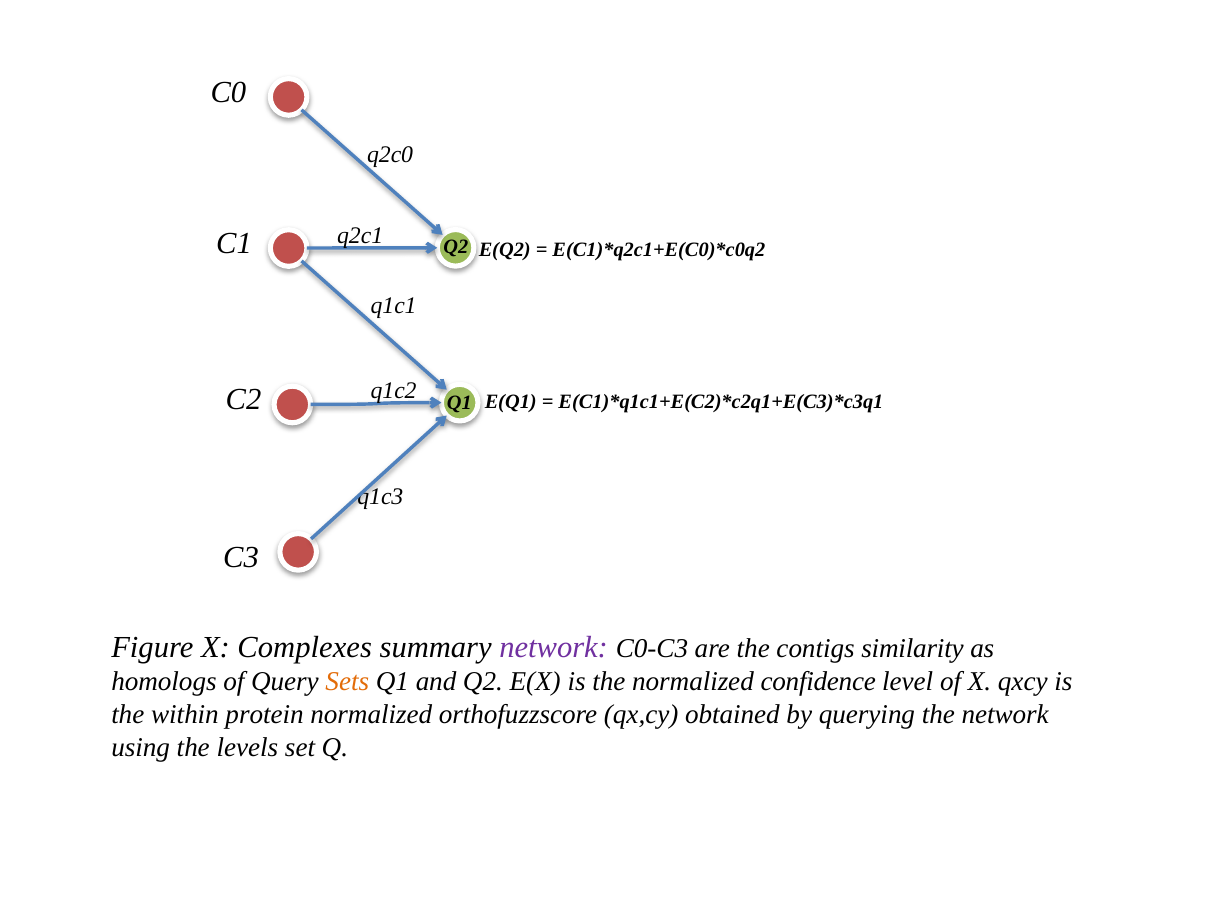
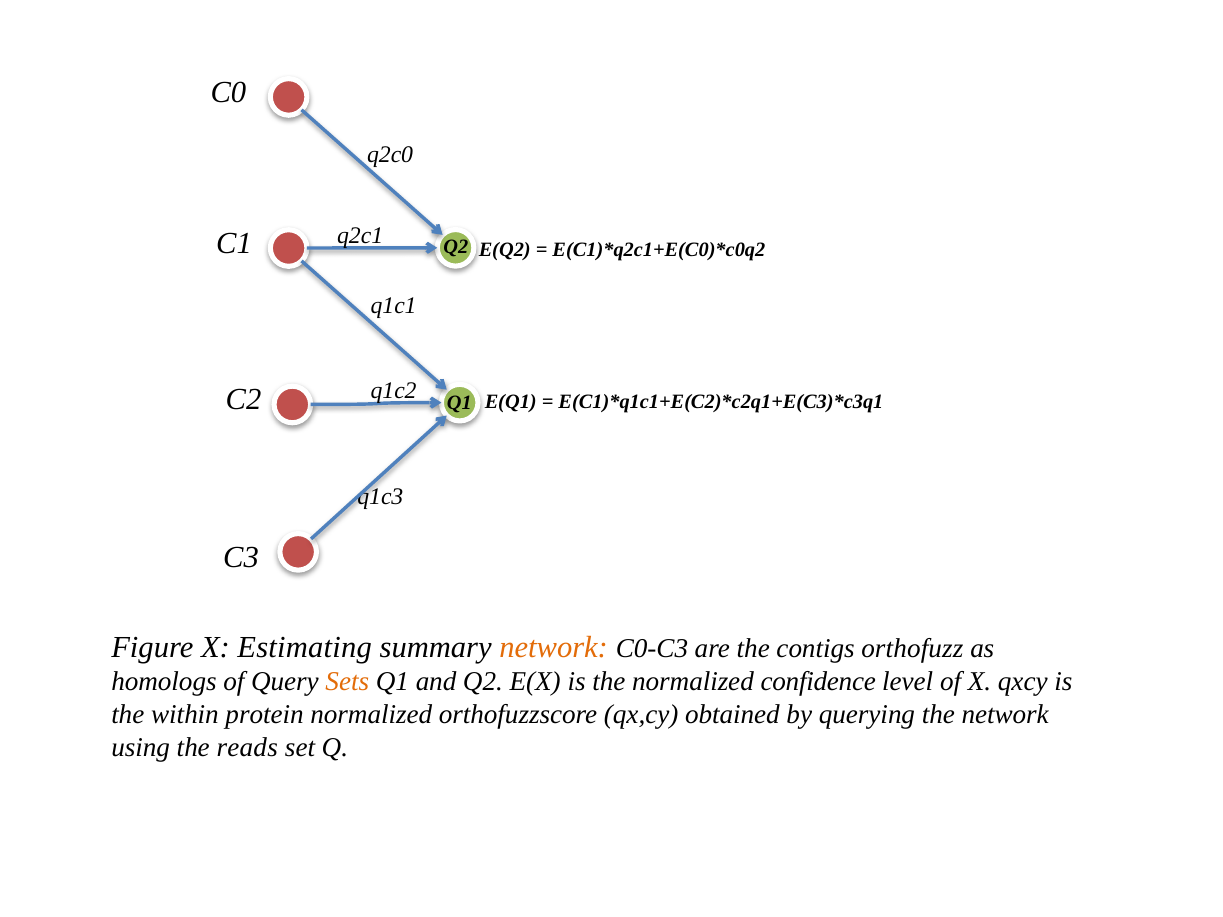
Complexes: Complexes -> Estimating (305, 648)
network colour: purple -> orange (554, 648)
similarity: similarity -> orthofuzz (912, 649)
levels: levels -> reads (247, 747)
